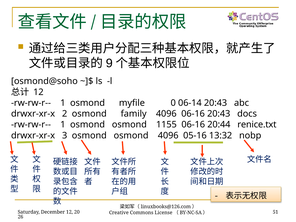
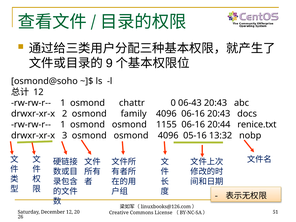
myfile: myfile -> chattr (132, 103)
06-14: 06-14 -> 06-43 (190, 103)
